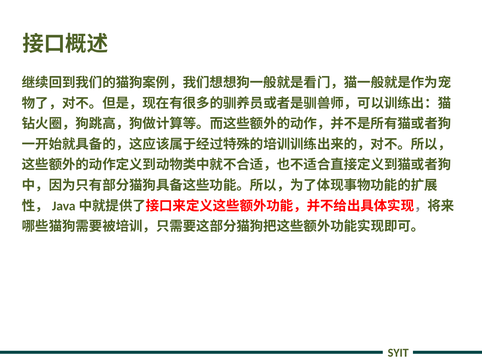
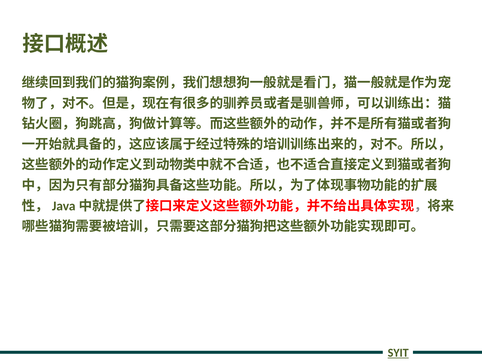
SYIT underline: none -> present (398, 352)
